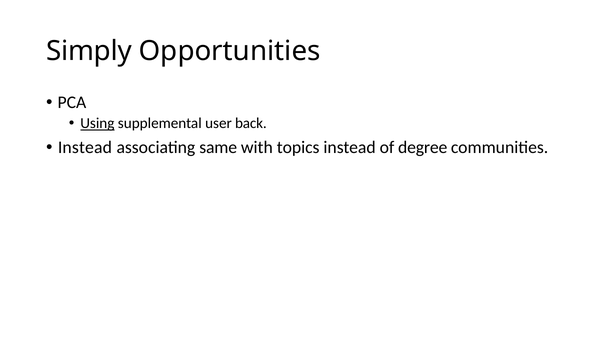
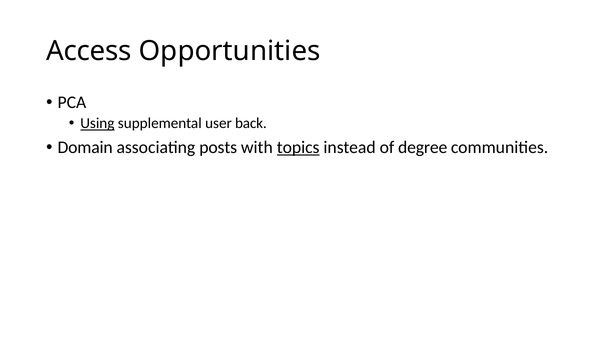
Simply: Simply -> Access (89, 51)
Instead: Instead -> Domain (85, 147)
same: same -> posts (218, 147)
topics underline: none -> present (298, 147)
